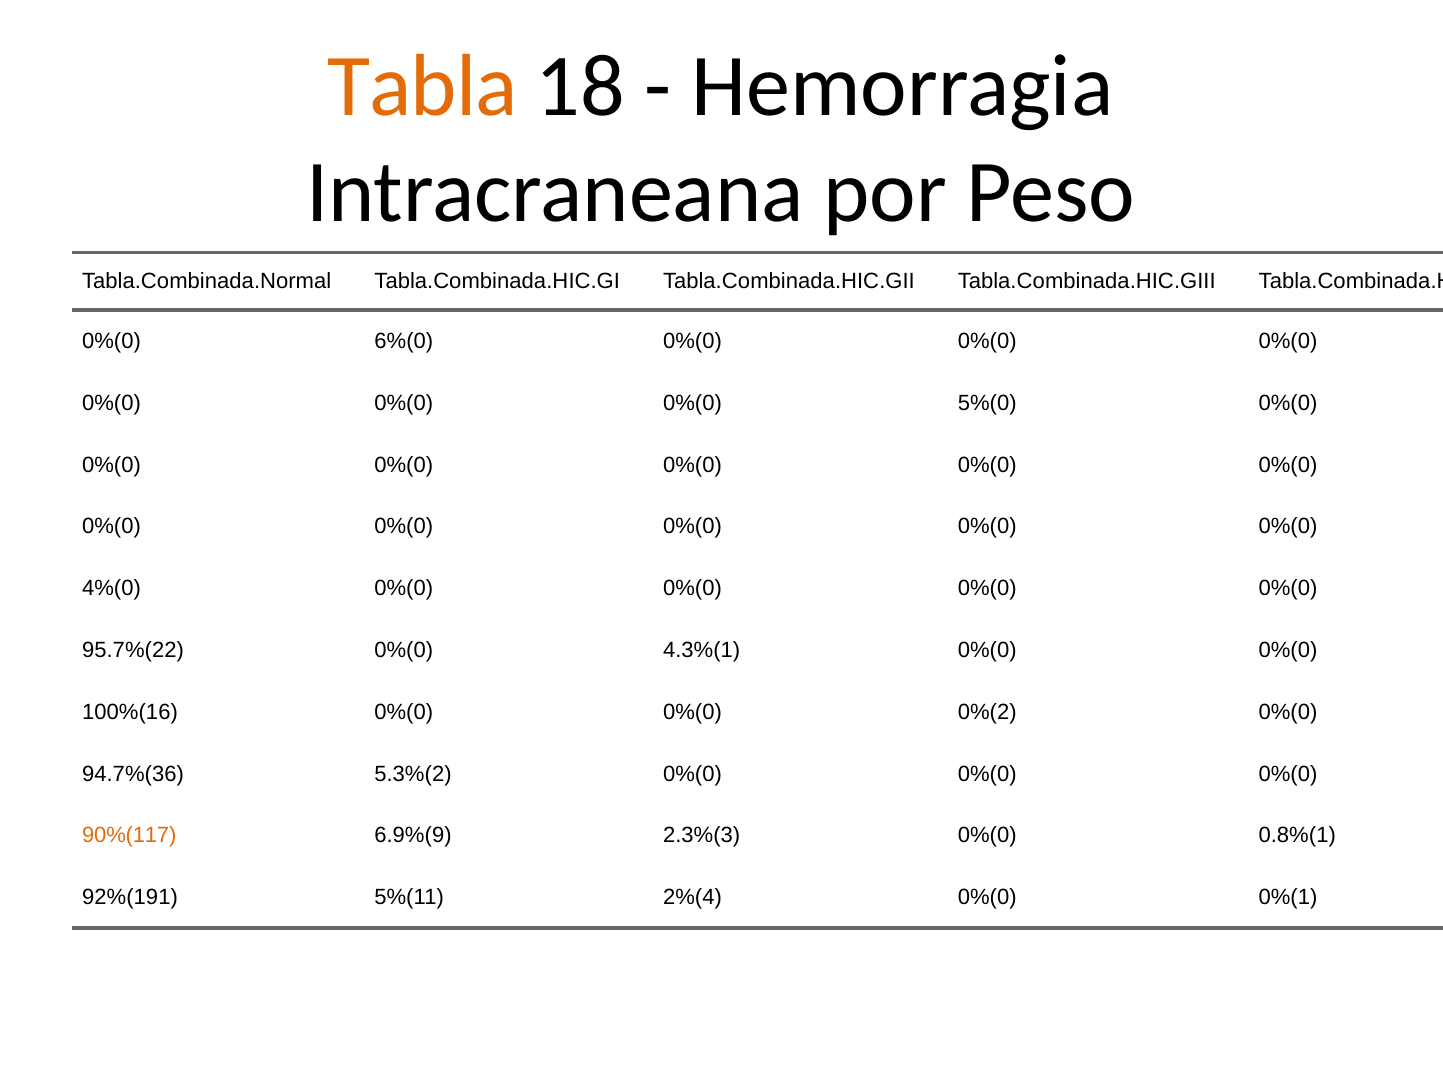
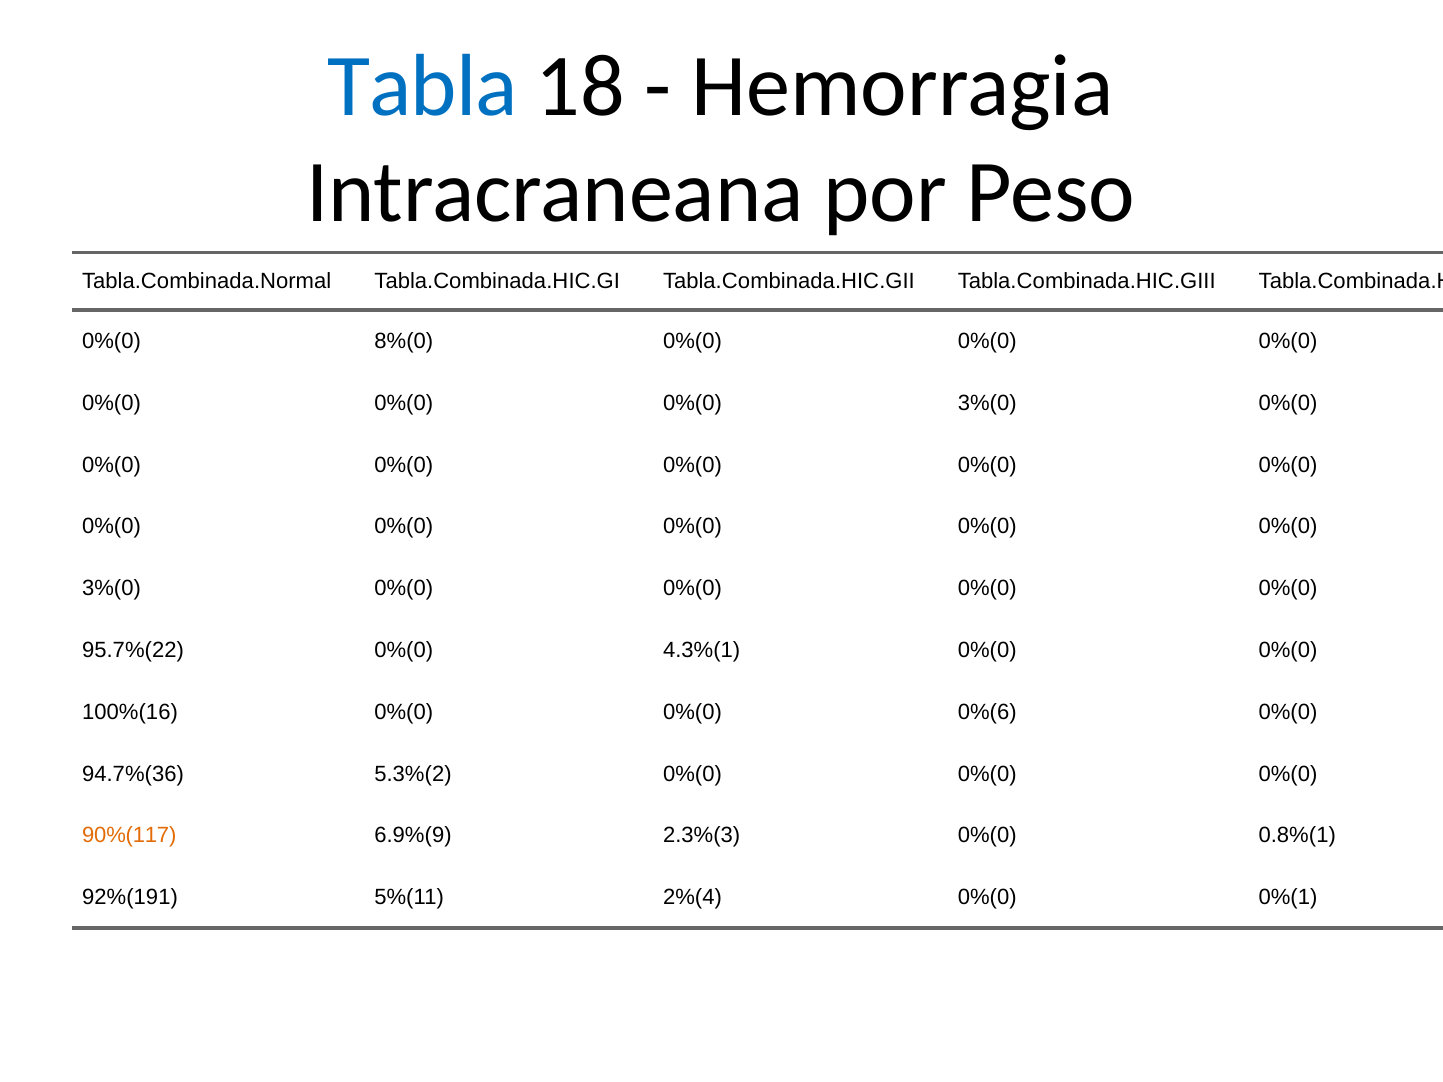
Tabla colour: orange -> blue (423, 87)
6%(0: 6%(0 -> 8%(0 (404, 341)
5%(0: 5%(0 -> 3%(0 (987, 403)
4%(0: 4%(0 -> 3%(0 (112, 589)
0%(2: 0%(2 -> 0%(6 (987, 712)
